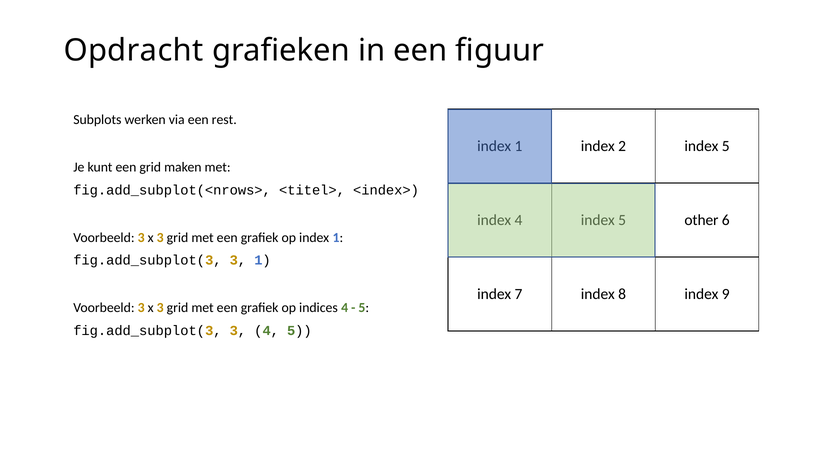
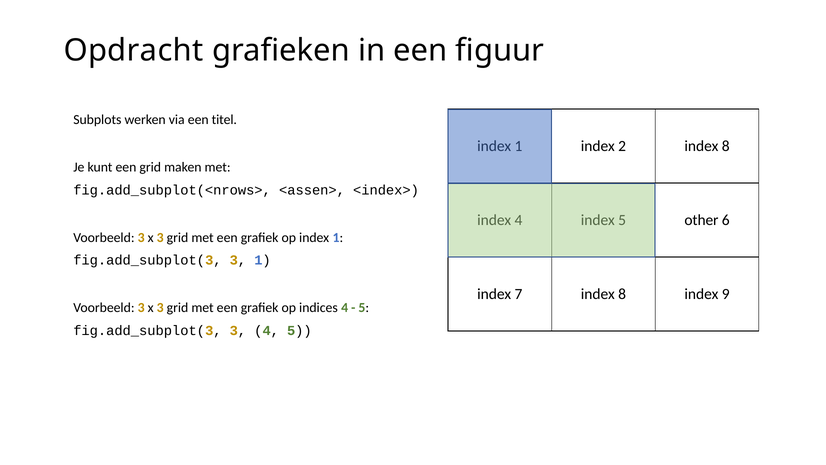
rest: rest -> titel (224, 120)
2 index 5: 5 -> 8 (726, 146)
<titel>: <titel> -> <assen> (312, 190)
